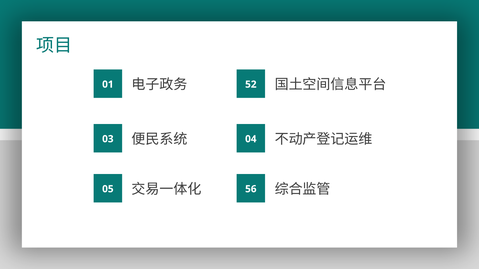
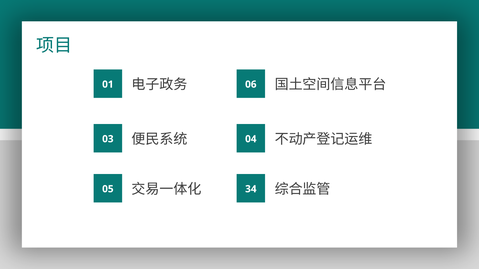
52: 52 -> 06 (251, 85)
56: 56 -> 34 (251, 189)
